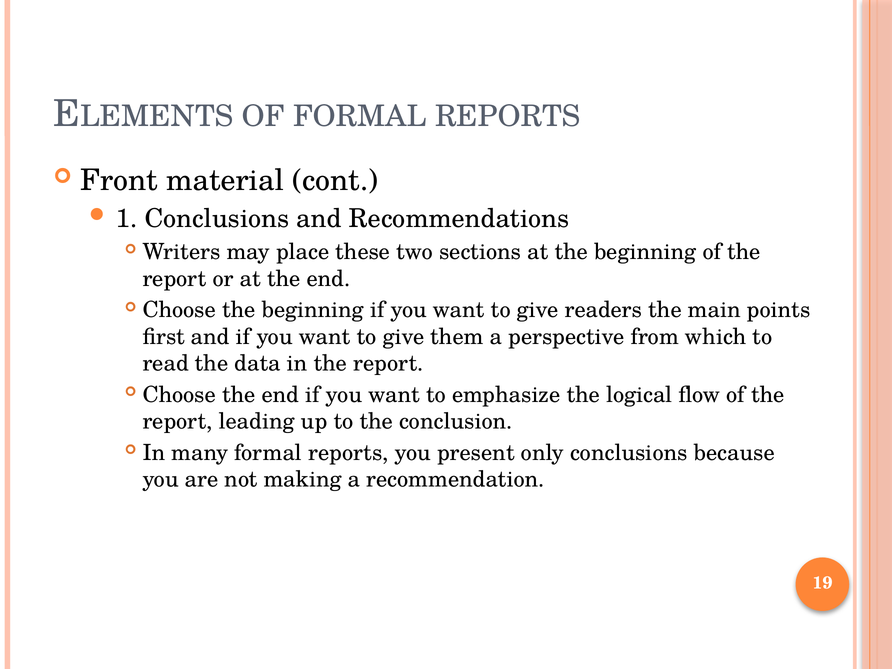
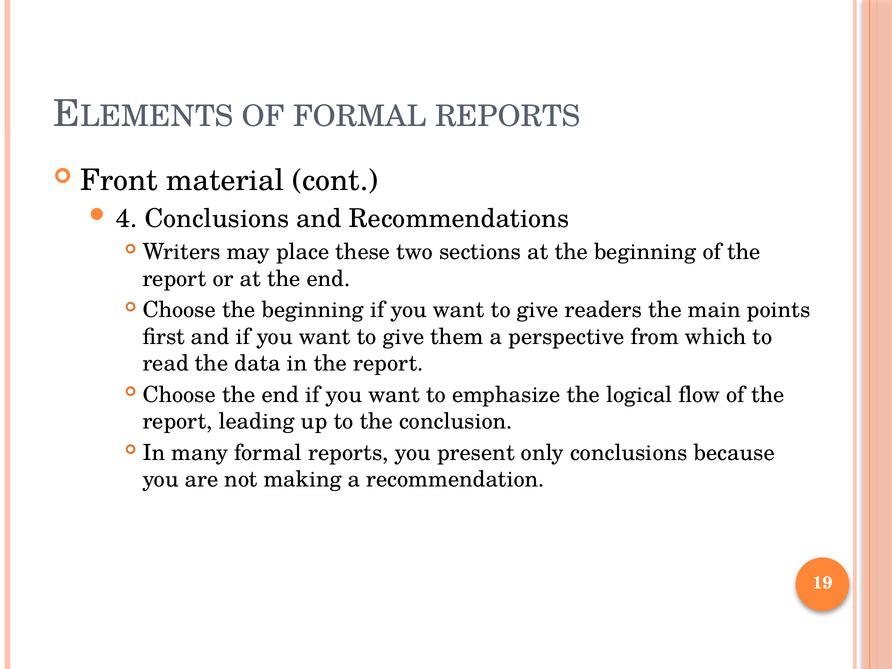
1: 1 -> 4 (127, 219)
